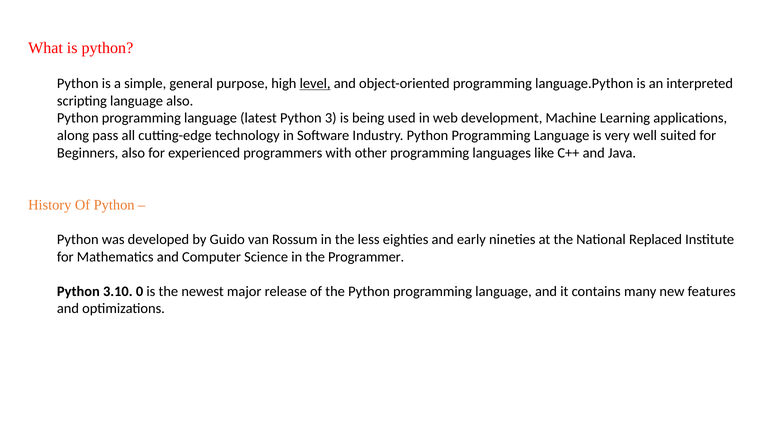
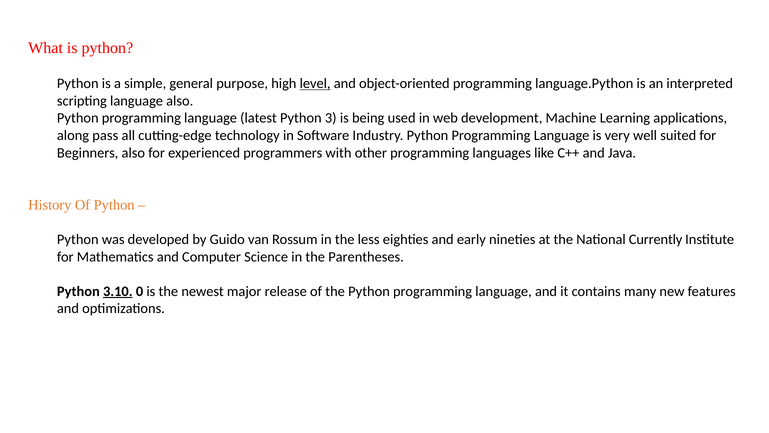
Replaced: Replaced -> Currently (656, 239)
Programmer: Programmer -> Parentheses (366, 256)
3.10 underline: none -> present (118, 291)
